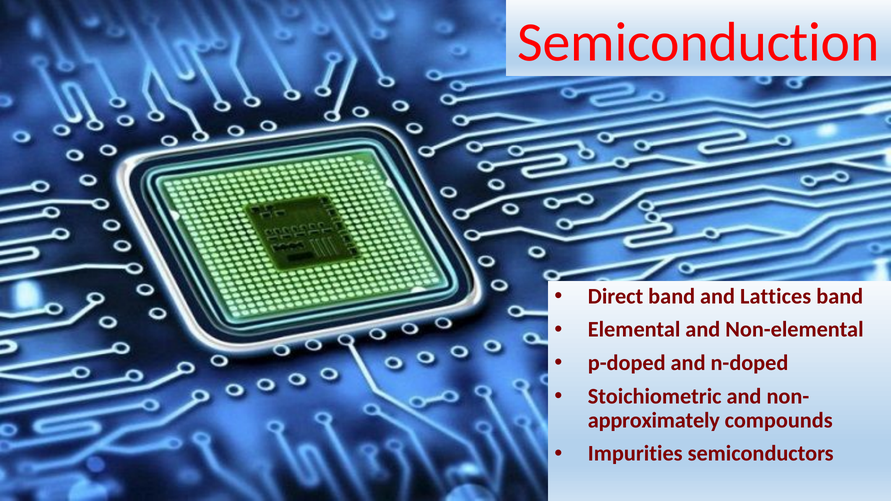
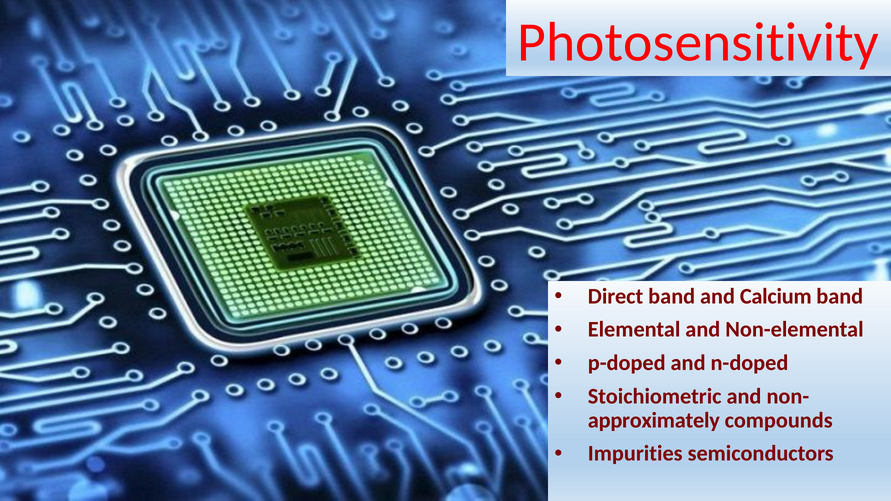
Semiconduction: Semiconduction -> Photosensitivity (698, 42)
Lattices: Lattices -> Calcium (776, 296)
